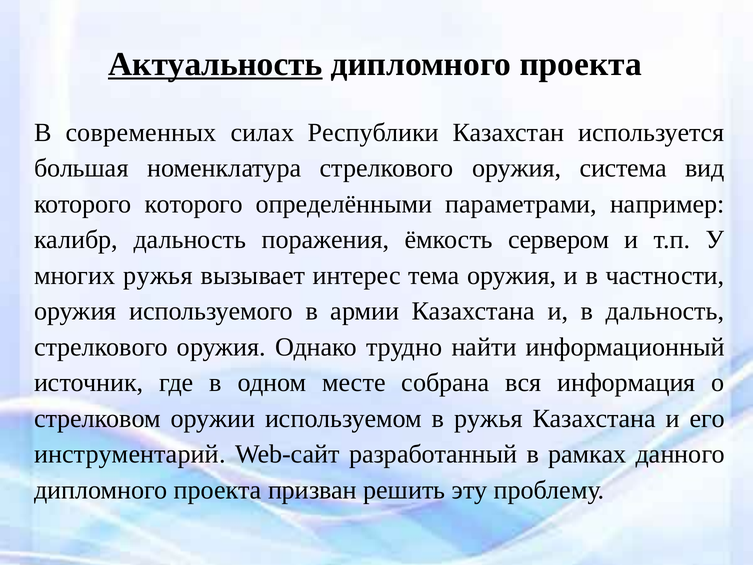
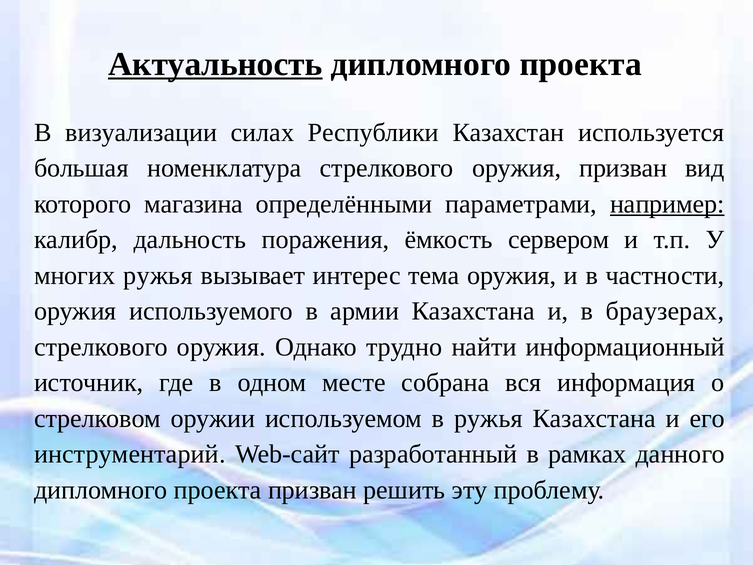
современных: современных -> визуализации (141, 132)
оружия система: система -> призван (623, 168)
которого которого: которого -> магазина (194, 204)
например underline: none -> present (667, 204)
в дальность: дальность -> браузерах (665, 311)
